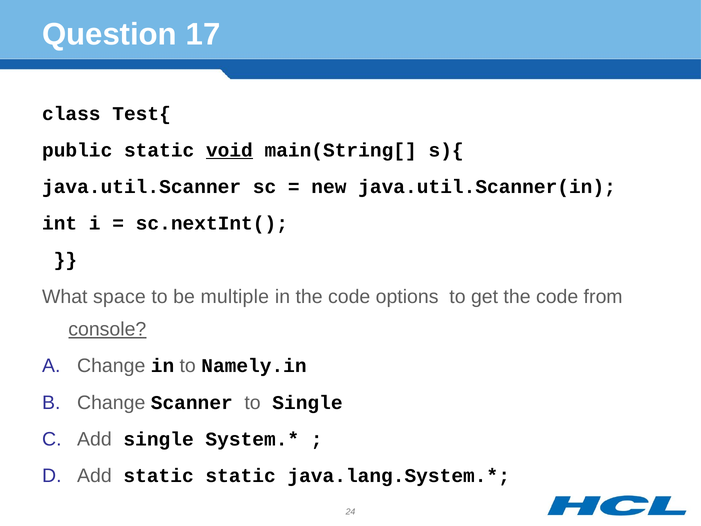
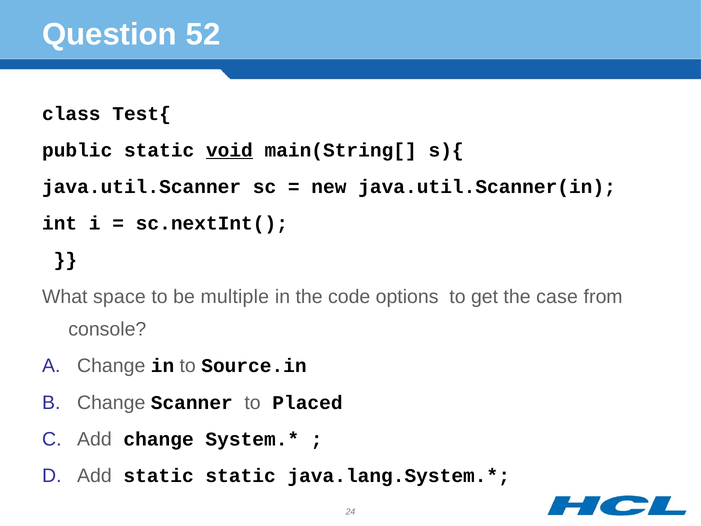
17: 17 -> 52 (203, 34)
get the code: code -> case (557, 296)
console underline: present -> none (107, 329)
Namely.in: Namely.in -> Source.in (254, 366)
to Single: Single -> Placed (307, 402)
Add single: single -> change (159, 439)
